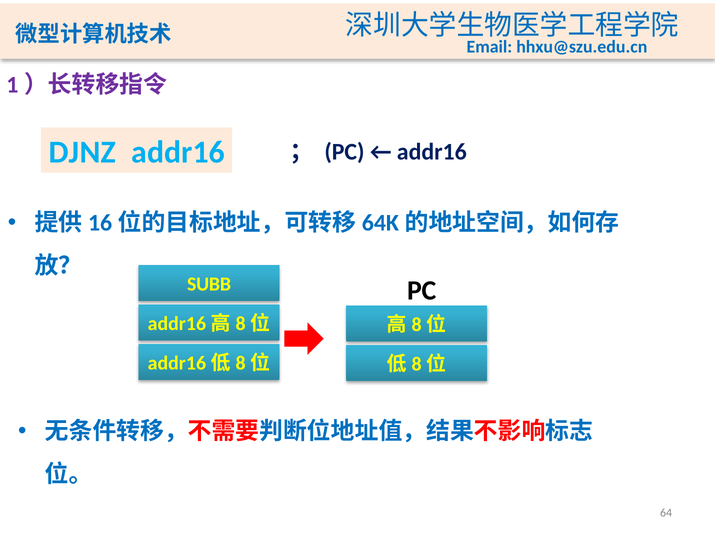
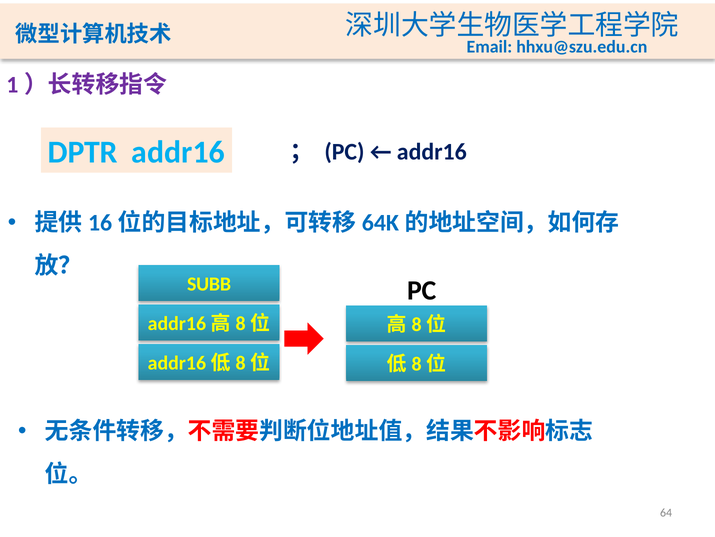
DJNZ: DJNZ -> DPTR (83, 152)
